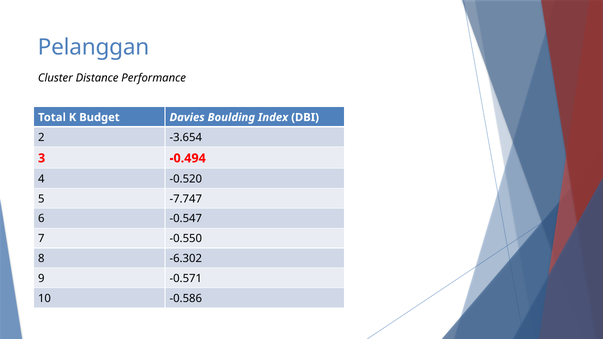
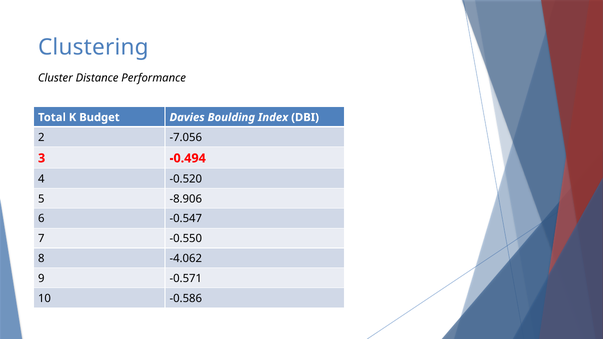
Pelanggan: Pelanggan -> Clustering (93, 48)
-3.654: -3.654 -> -7.056 (186, 137)
-7.747: -7.747 -> -8.906 (186, 199)
-6.302: -6.302 -> -4.062 (186, 259)
